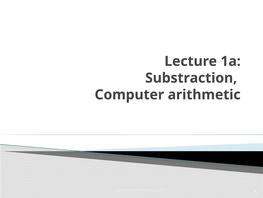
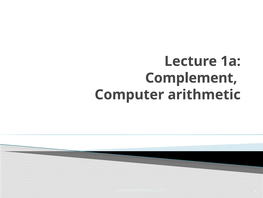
Substraction: Substraction -> Complement (191, 78)
